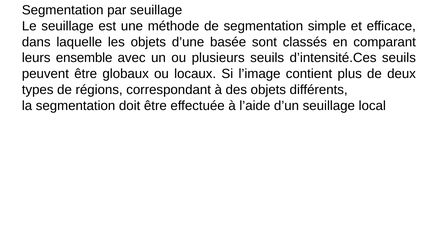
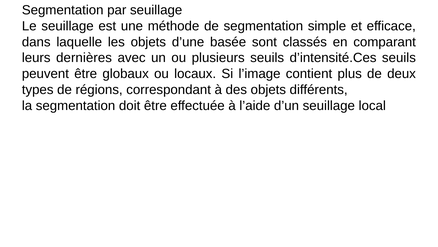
ensemble: ensemble -> dernières (84, 58)
